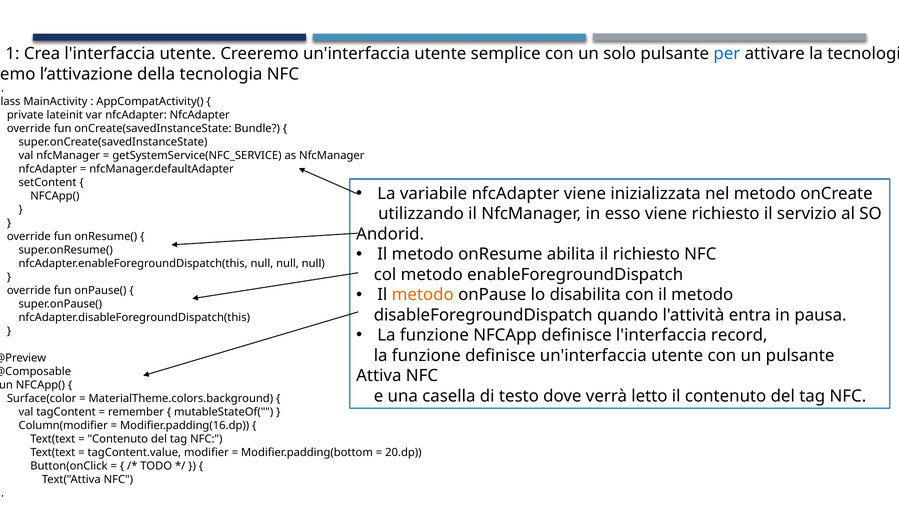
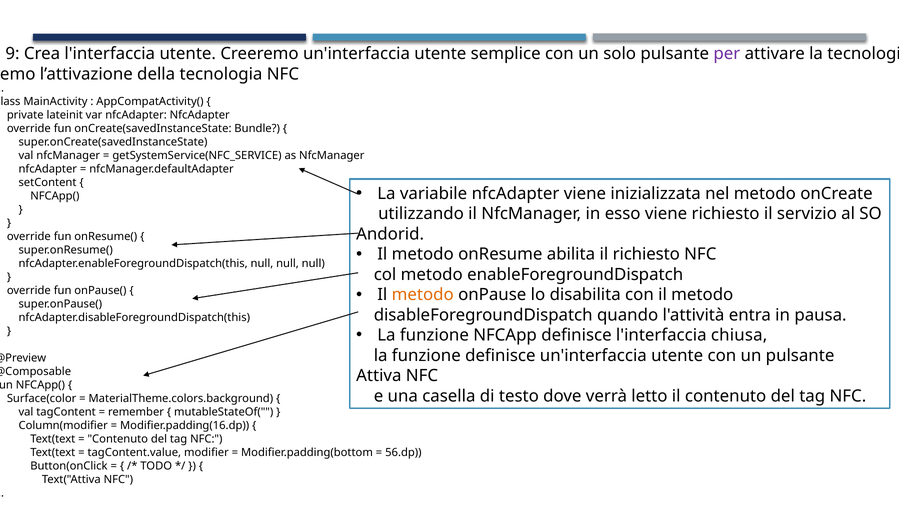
1: 1 -> 9 (12, 54)
per colour: blue -> purple (727, 54)
record: record -> chiusa (739, 335)
20.dp: 20.dp -> 56.dp (403, 452)
